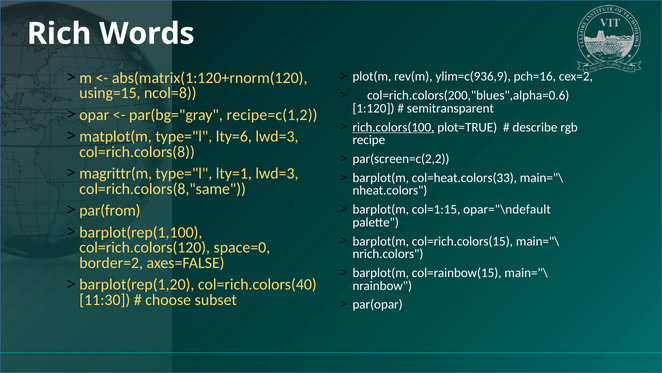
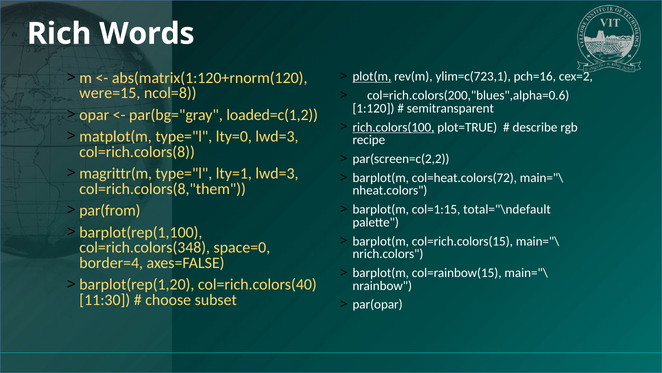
plot(m underline: none -> present (372, 76)
ylim=c(936,9: ylim=c(936,9 -> ylim=c(723,1 (473, 76)
using=15: using=15 -> were=15 (110, 93)
recipe=c(1,2: recipe=c(1,2 -> loaded=c(1,2 (272, 115)
lty=6: lty=6 -> lty=0 (234, 136)
col=heat.colors(33: col=heat.colors(33 -> col=heat.colors(72 (464, 178)
col=rich.colors(8,"same: col=rich.colors(8,"same -> col=rich.colors(8,"them (163, 189)
opar="\ndefault: opar="\ndefault -> total="\ndefault (507, 209)
col=rich.colors(120: col=rich.colors(120 -> col=rich.colors(348 (145, 247)
border=2: border=2 -> border=4 (111, 263)
